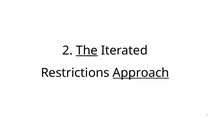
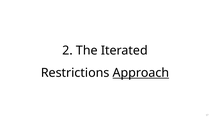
The underline: present -> none (87, 50)
